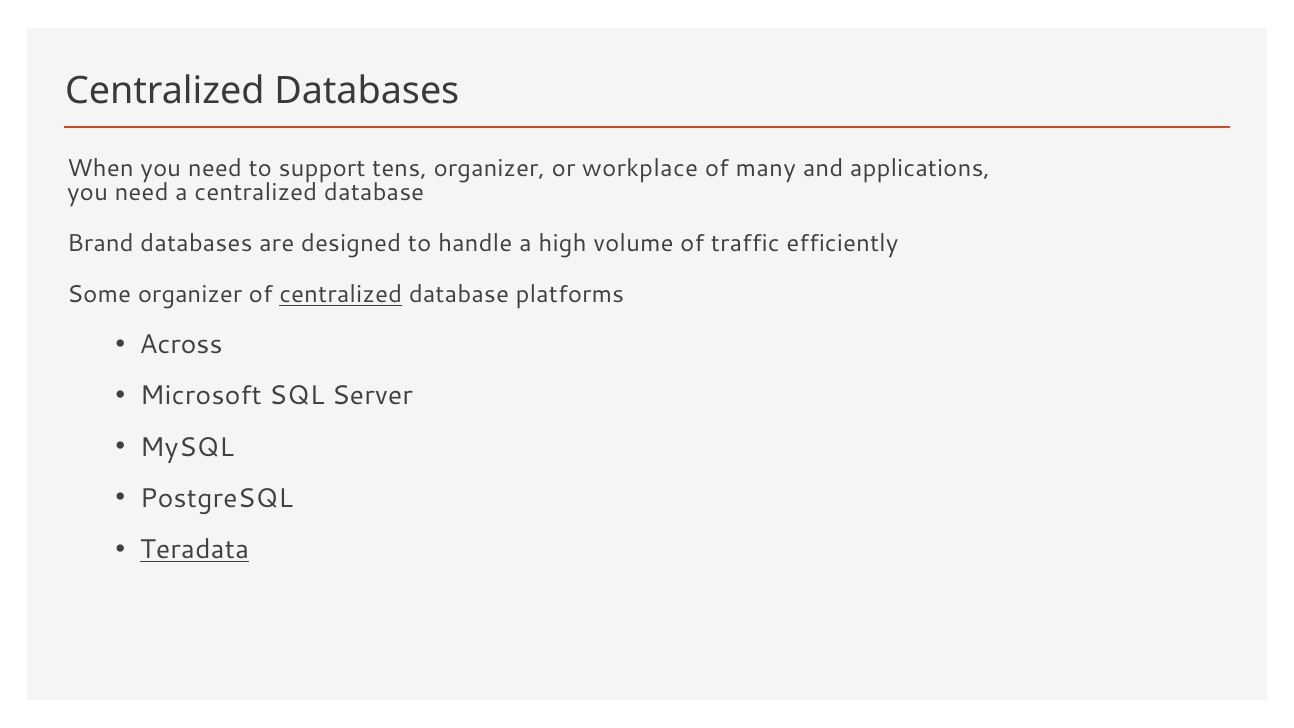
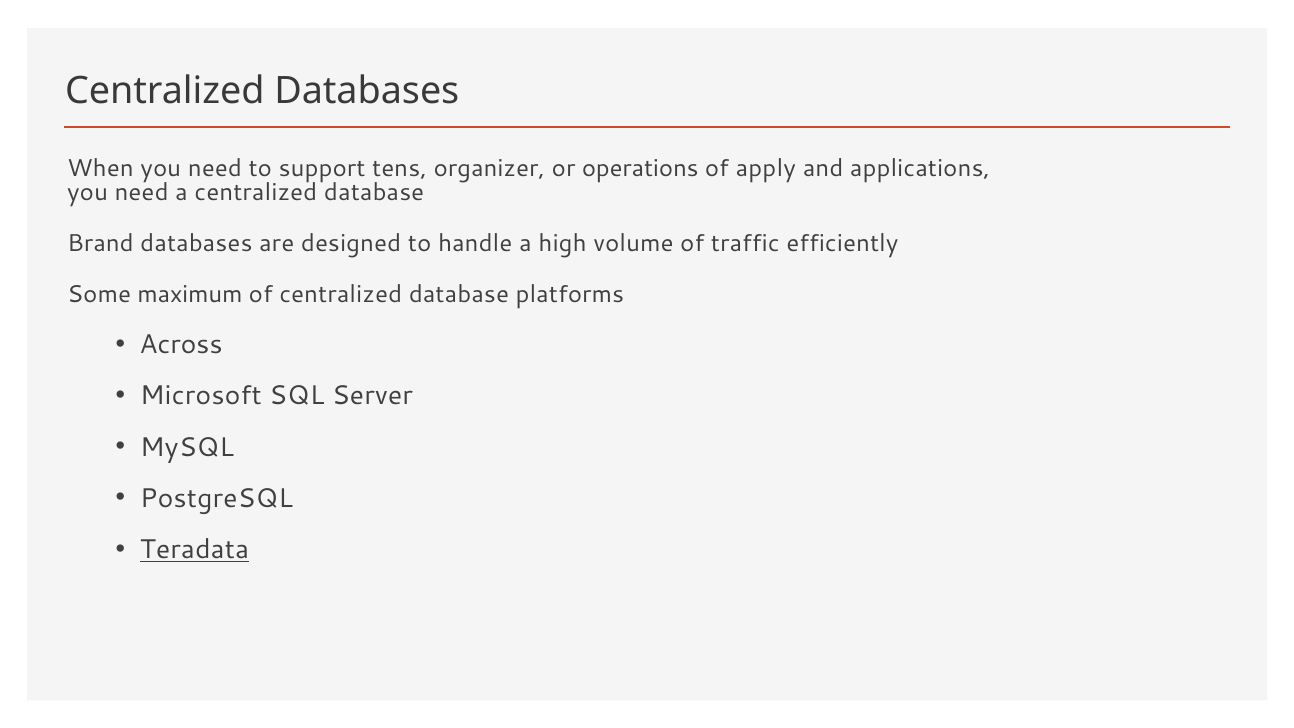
workplace: workplace -> operations (640, 168)
many: many -> apply (766, 168)
Some organizer: organizer -> maximum (190, 295)
centralized underline: present -> none (341, 295)
